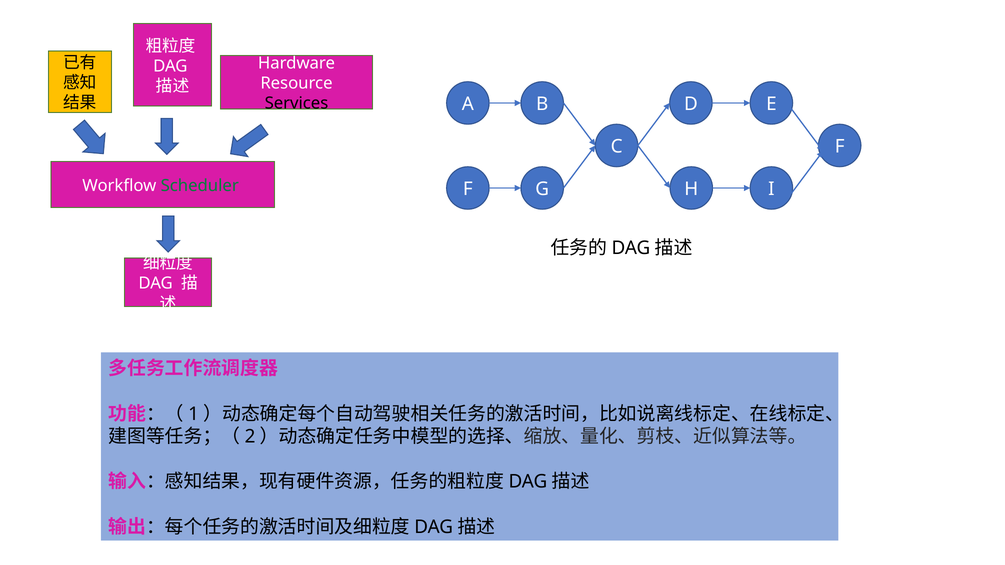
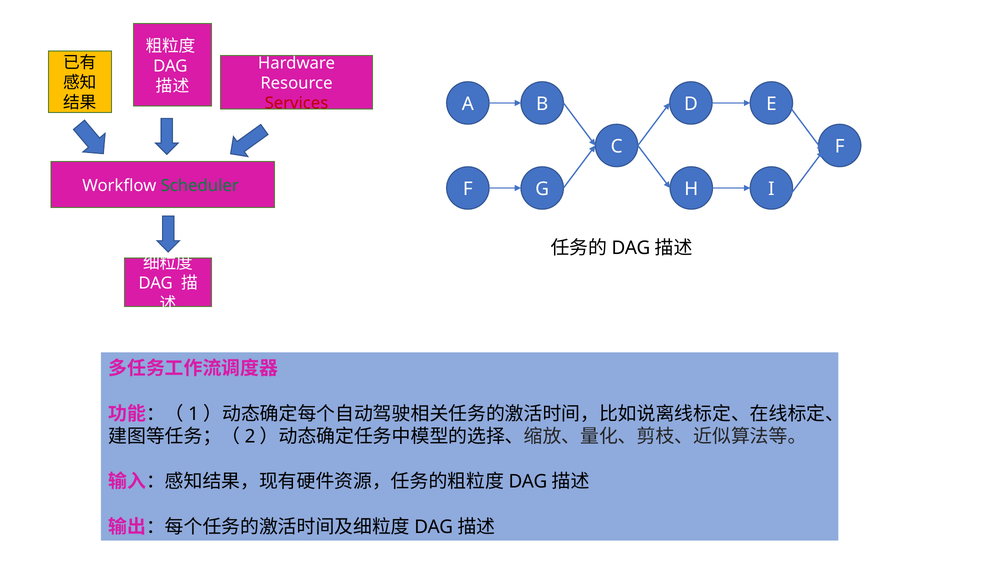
Services colour: black -> red (296, 103)
